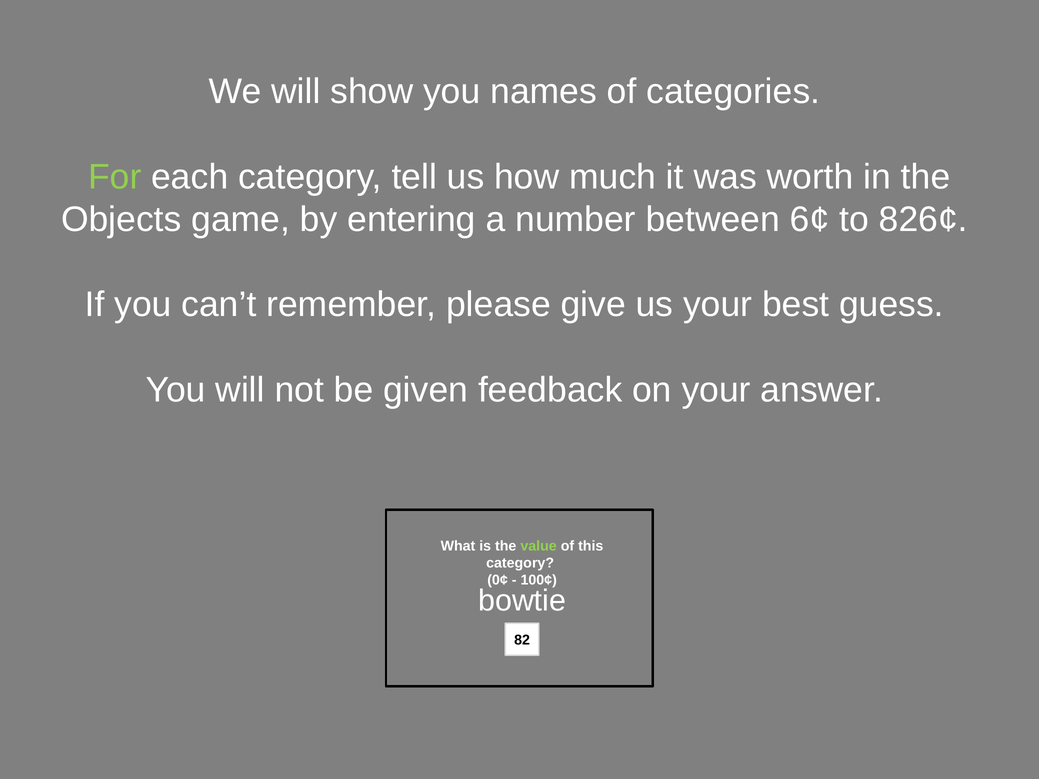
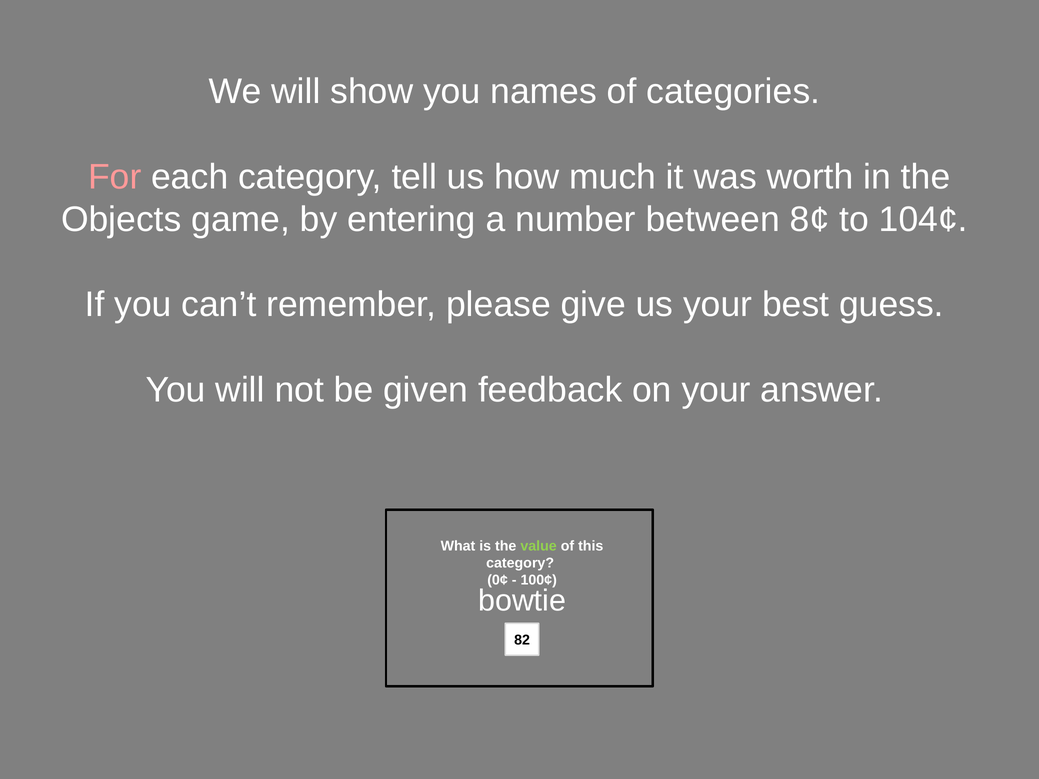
For colour: light green -> pink (115, 177)
6¢: 6¢ -> 8¢ (810, 220)
826¢: 826¢ -> 104¢ (923, 220)
